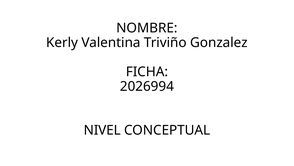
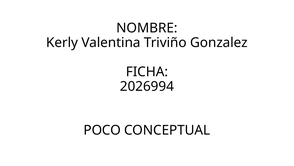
NIVEL: NIVEL -> POCO (102, 130)
